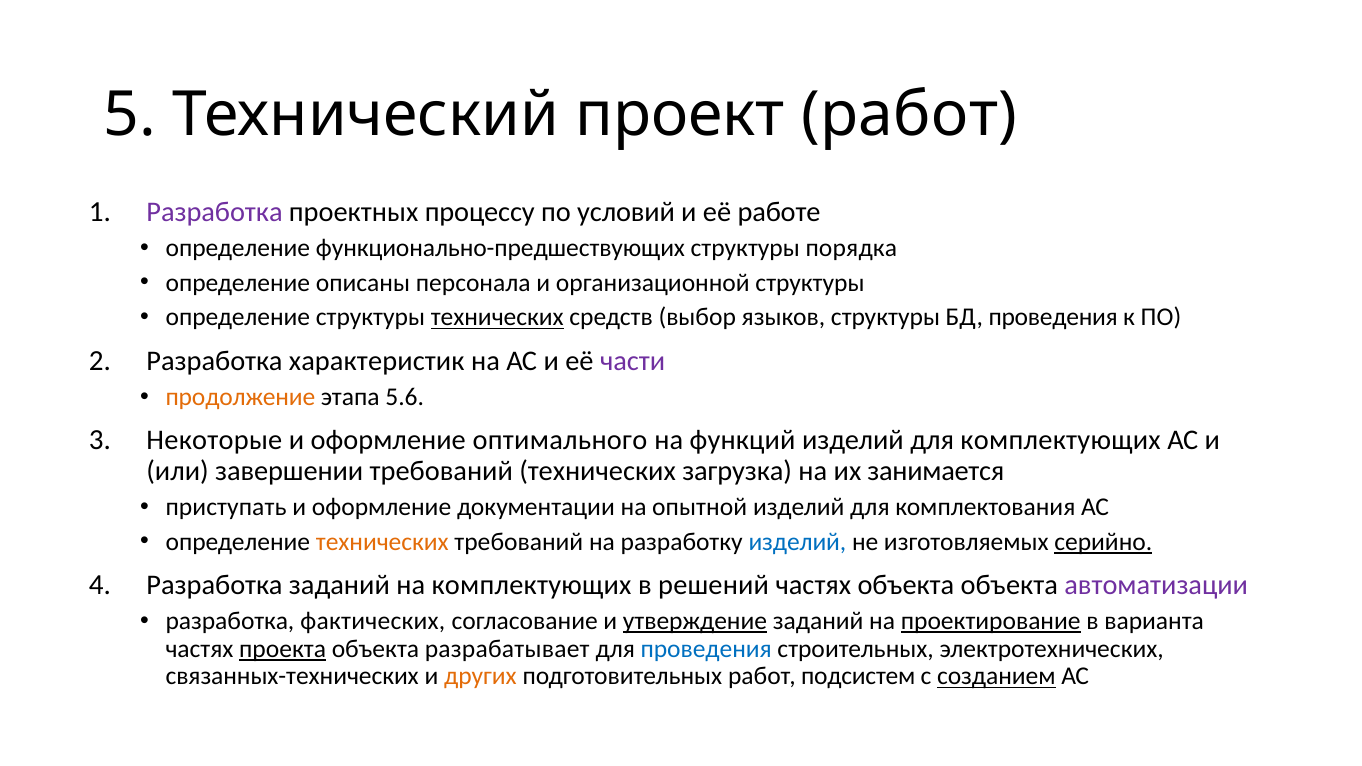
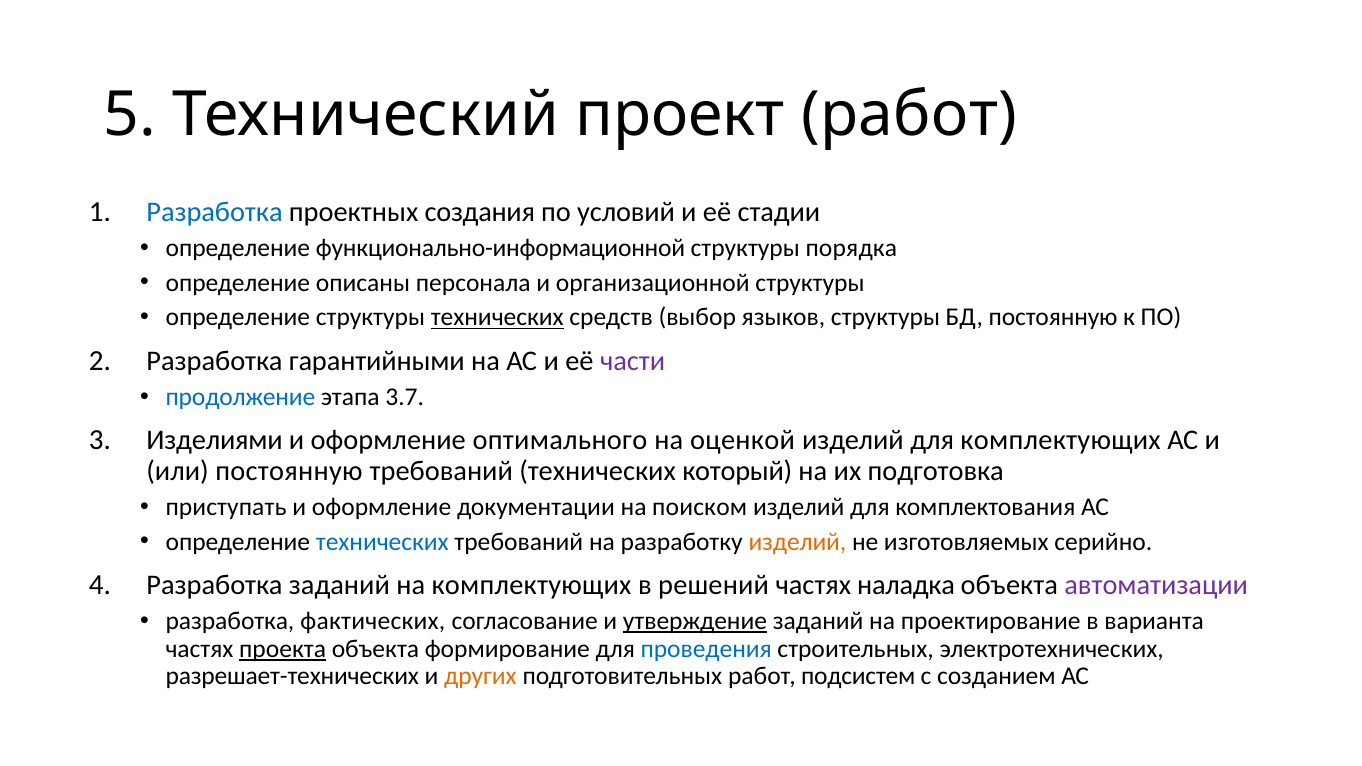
Разработка colour: purple -> blue (215, 212)
процессу: процессу -> создания (480, 212)
работе: работе -> стадии (779, 212)
функционально-предшествующих: функционально-предшествующих -> функционально-информационной (501, 248)
БД проведения: проведения -> постоянную (1053, 318)
характеристик: характеристик -> гарантийными (377, 361)
продолжение colour: orange -> blue (240, 397)
5.6: 5.6 -> 3.7 (405, 397)
Некоторые: Некоторые -> Изделиями (215, 440)
функций: функций -> оценкой (743, 440)
или завершении: завершении -> постоянную (289, 471)
загрузка: загрузка -> который (737, 471)
занимается: занимается -> подготовка (936, 471)
опытной: опытной -> поиском (700, 507)
технических colour: orange -> blue (382, 542)
изделий colour: blue -> orange (797, 542)
серийно underline: present -> none (1103, 542)
частях объекта: объекта -> наладка (906, 585)
проектирование underline: present -> none (991, 621)
разрабатывает: разрабатывает -> формирование (507, 649)
связанных-технических: связанных-технических -> разрешает-технических (292, 677)
созданием underline: present -> none (996, 677)
